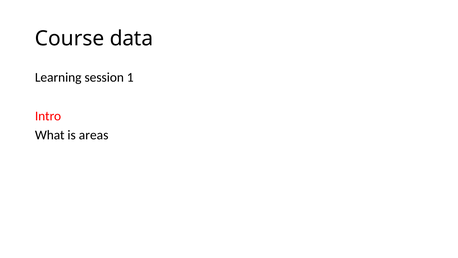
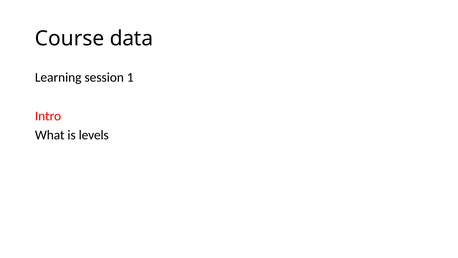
areas: areas -> levels (94, 135)
